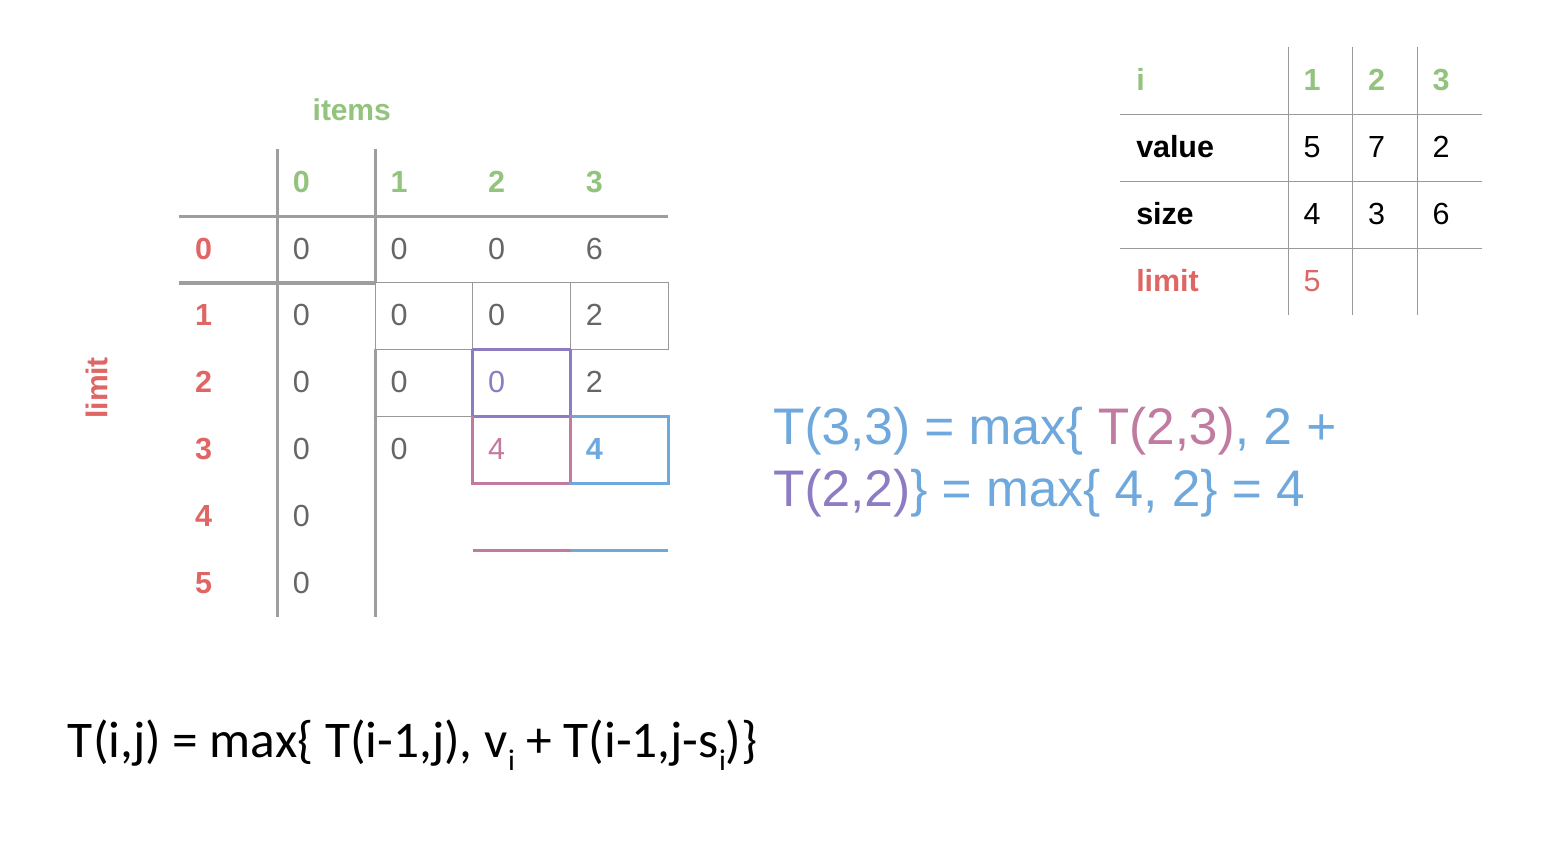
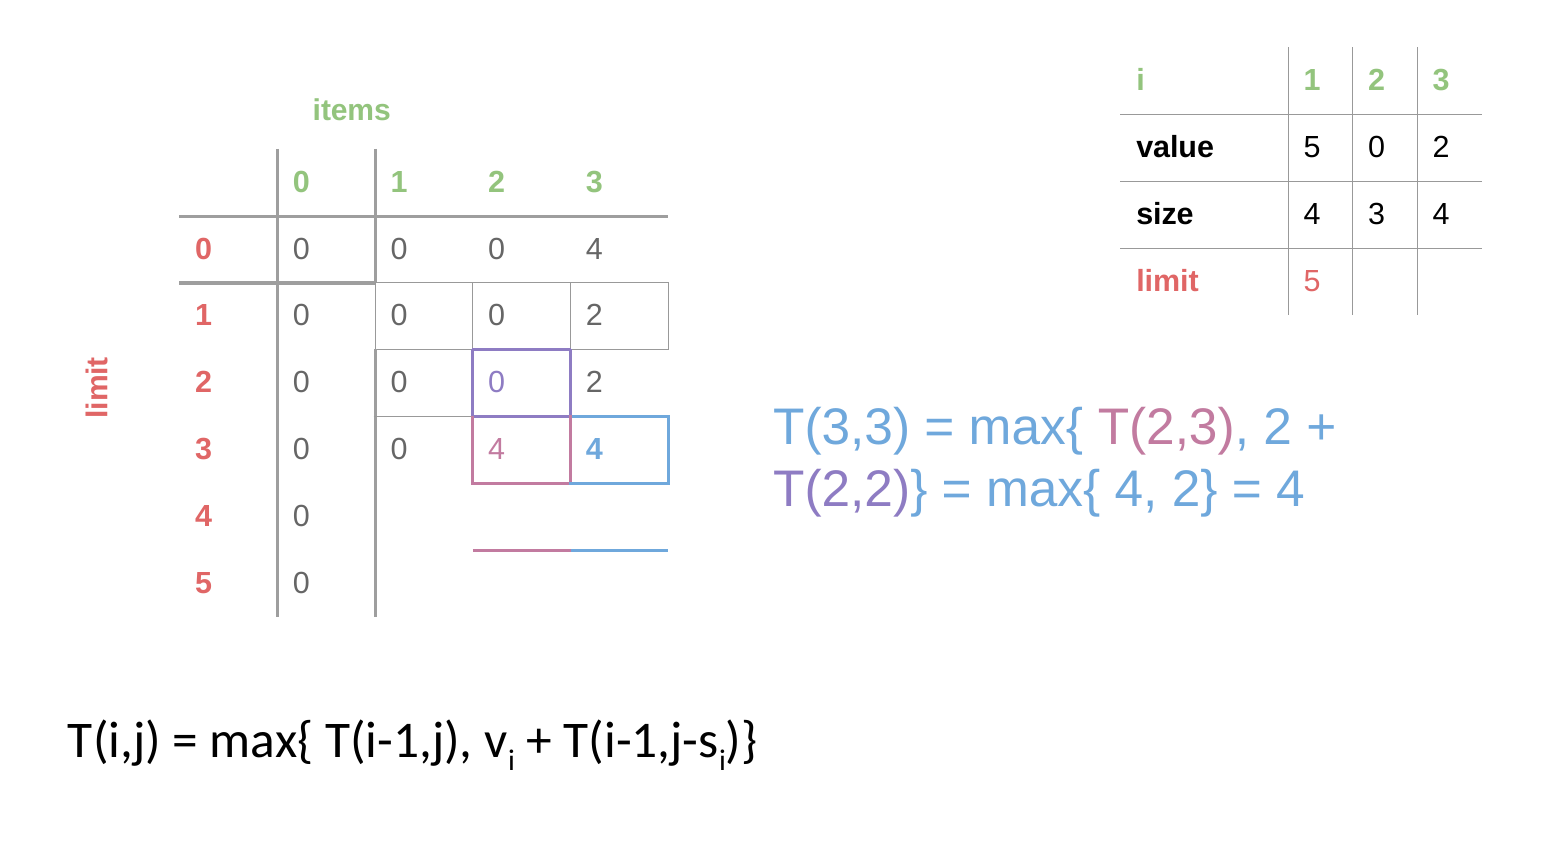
value 5 7: 7 -> 0 (1377, 147)
3 6: 6 -> 4 (1441, 214)
0 0 0 6: 6 -> 4 (594, 249)
